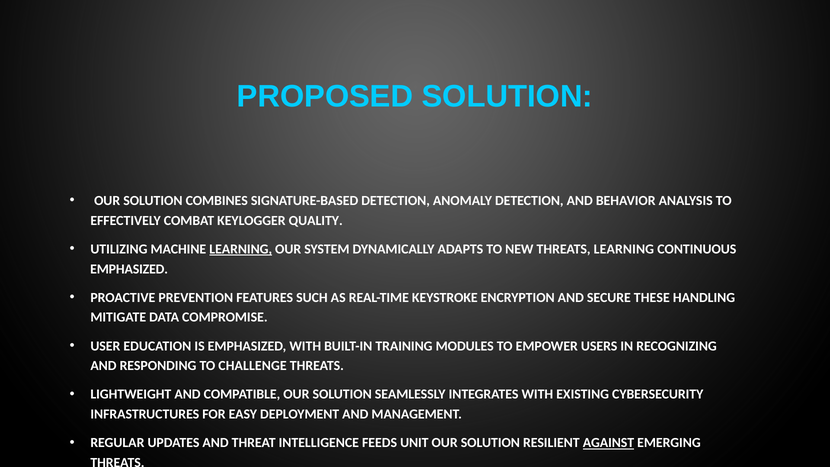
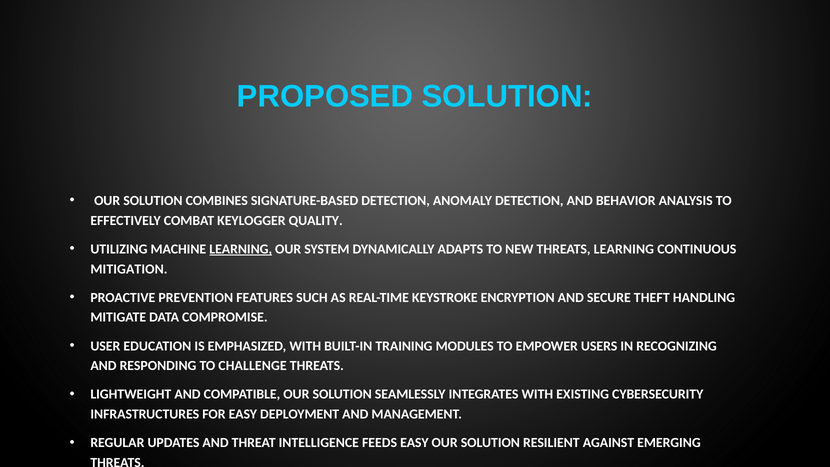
EMPHASIZED: EMPHASIZED -> MITIGATION (129, 269)
THESE: THESE -> THEFT (652, 297)
FEEDS UNIT: UNIT -> EASY (414, 443)
AGAINST underline: present -> none (608, 443)
